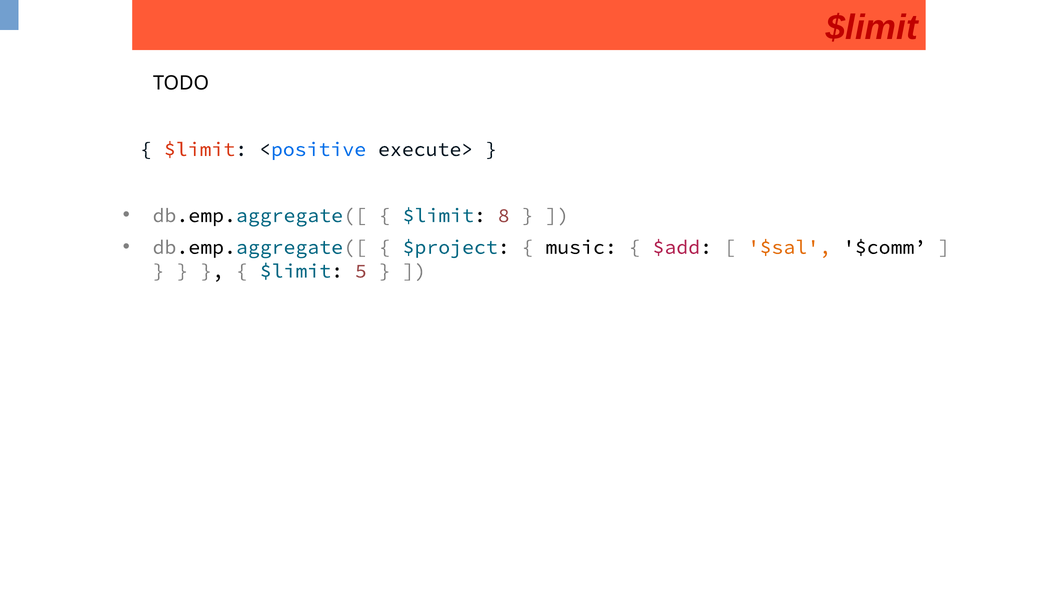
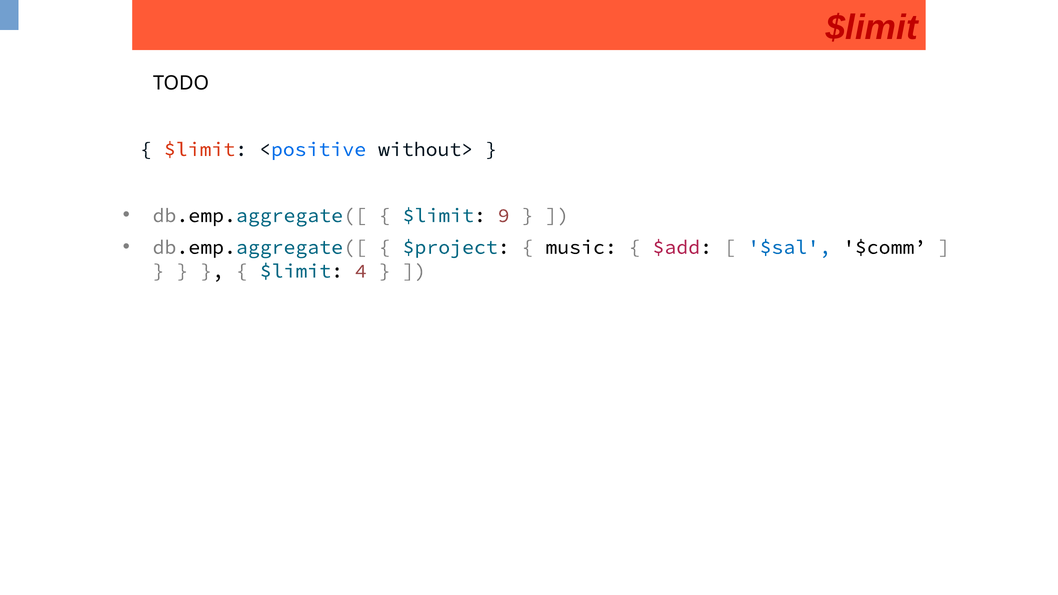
execute>: execute> -> without> (426, 149)
8: 8 -> 9 (504, 216)
$sal colour: orange -> blue (789, 247)
5: 5 -> 4 (361, 271)
